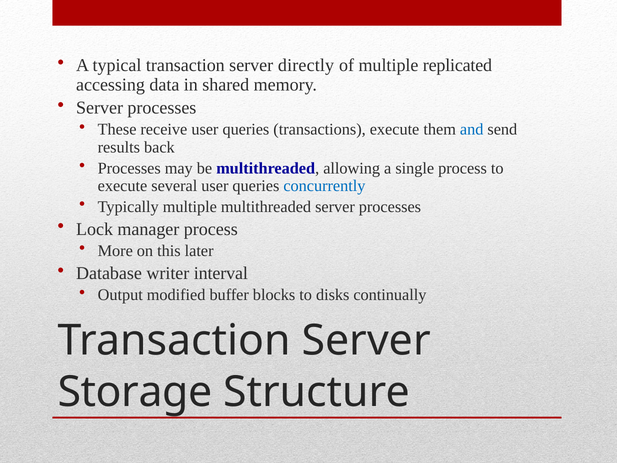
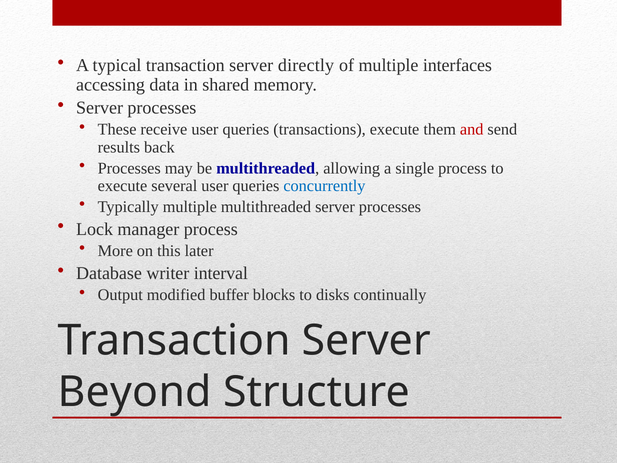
replicated: replicated -> interfaces (457, 65)
and colour: blue -> red (472, 130)
Storage: Storage -> Beyond (135, 392)
